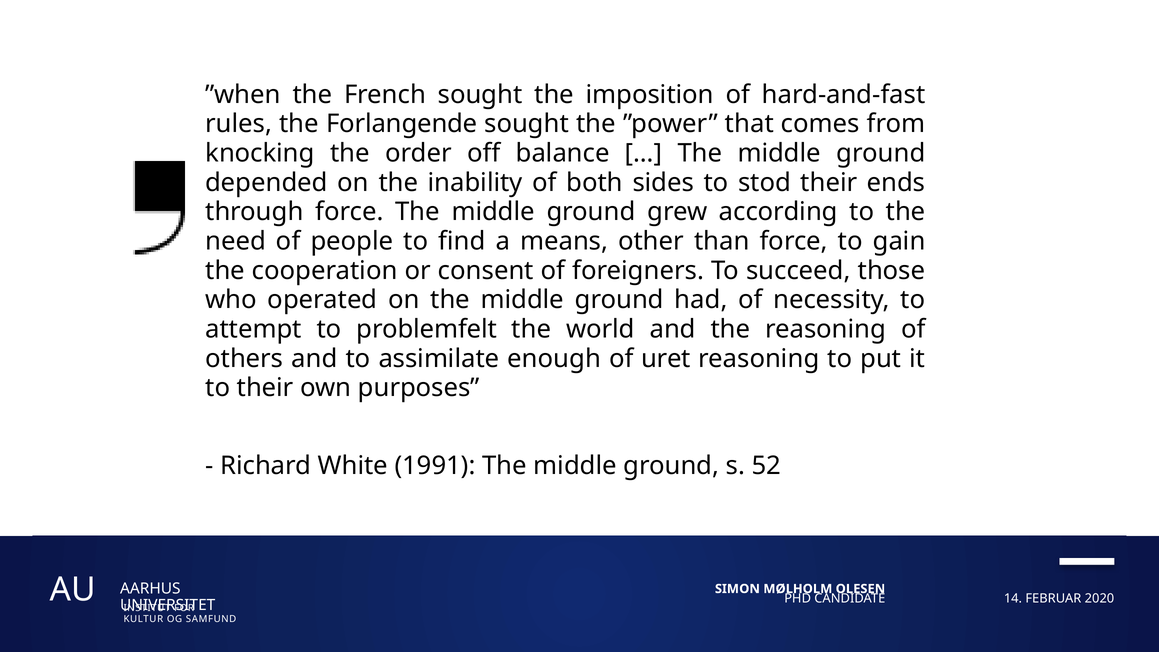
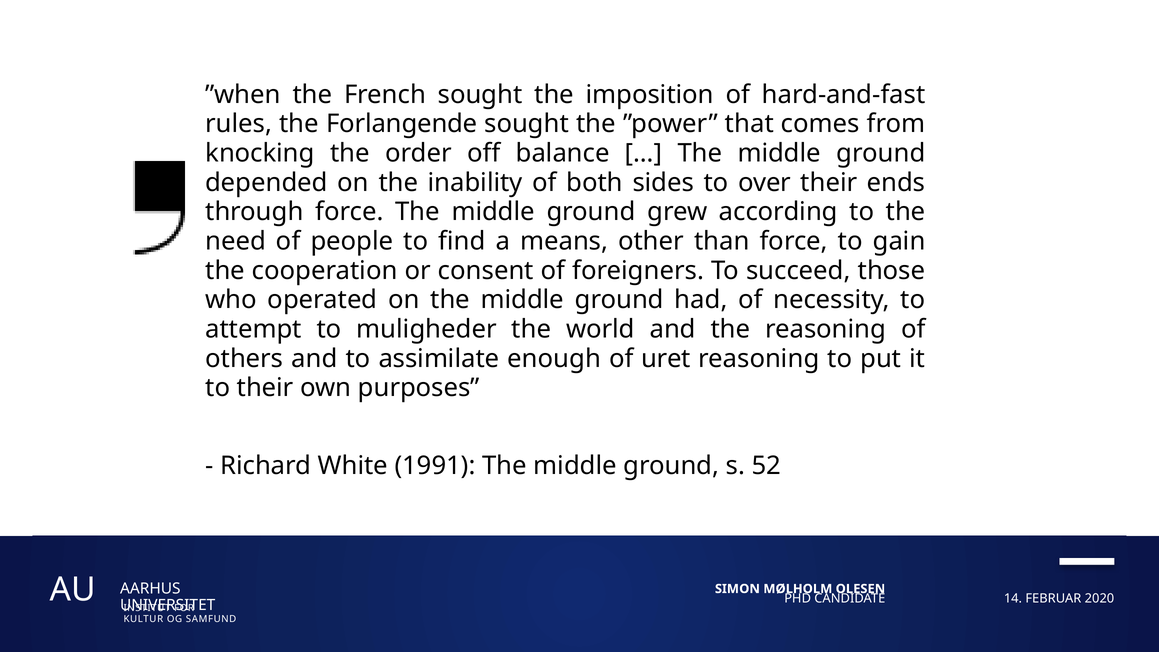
stod: stod -> over (765, 183)
problemfelt: problemfelt -> muligheder (427, 329)
